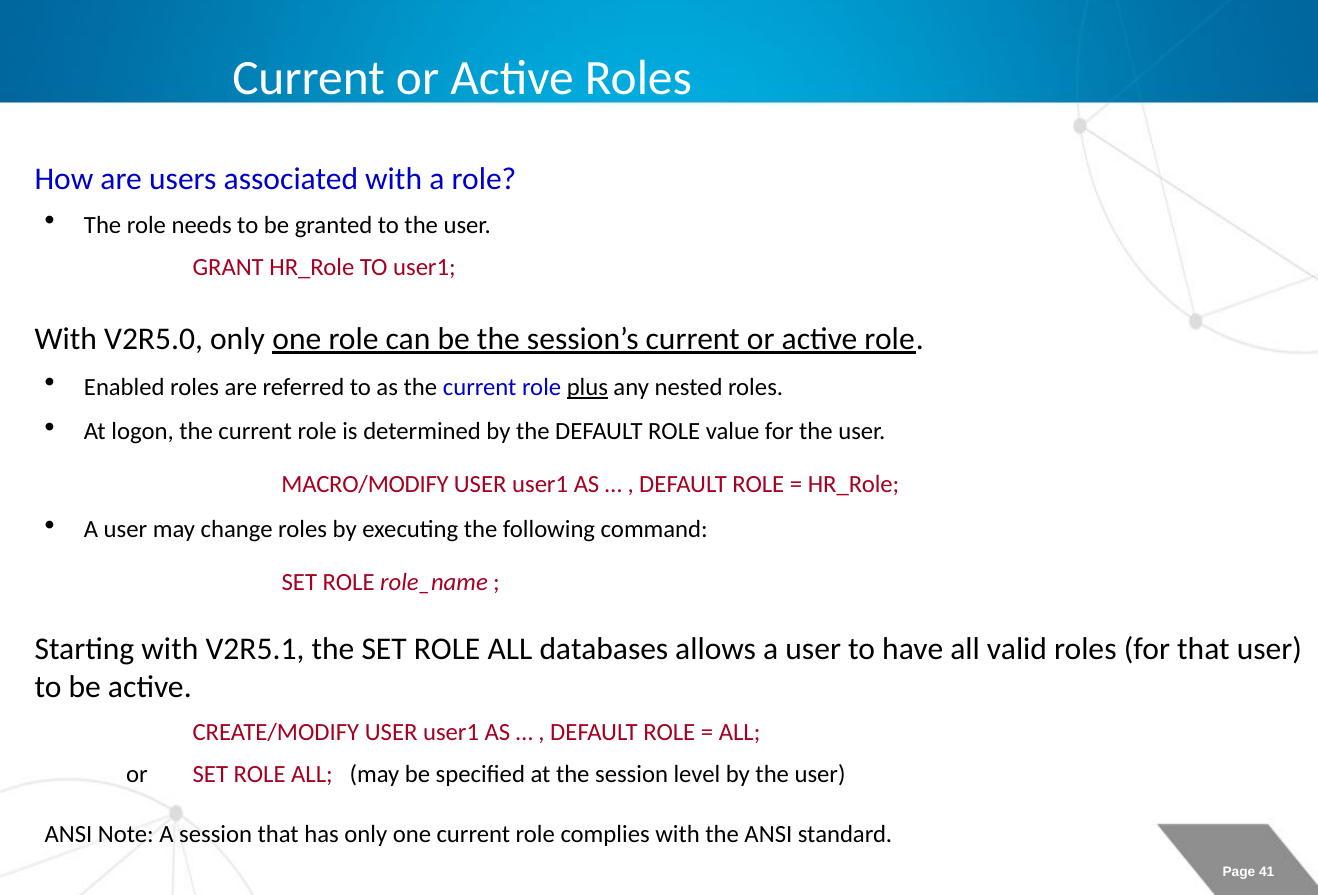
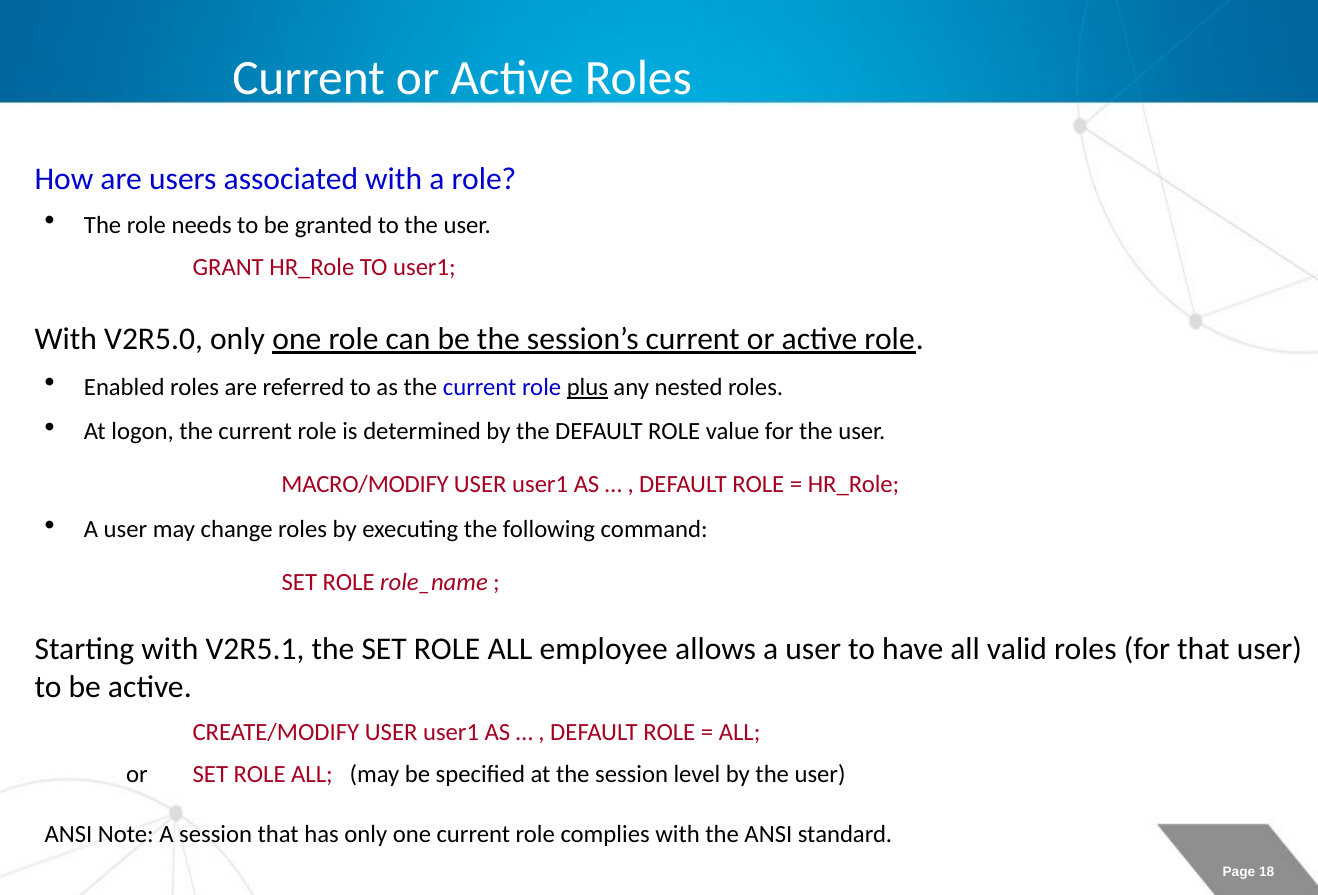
databases: databases -> employee (604, 649)
41: 41 -> 18 (1267, 872)
